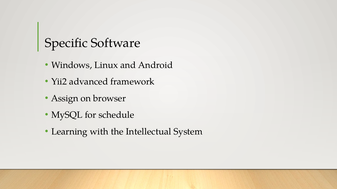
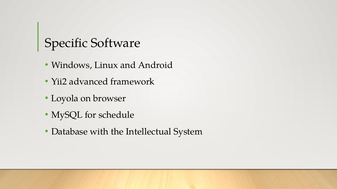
Assign: Assign -> Loyola (65, 99)
Learning: Learning -> Database (69, 132)
